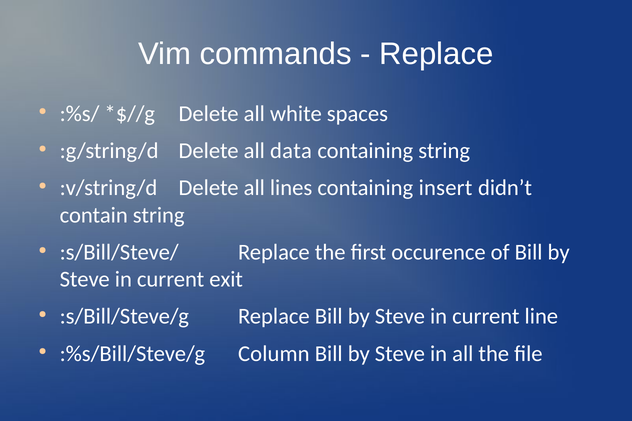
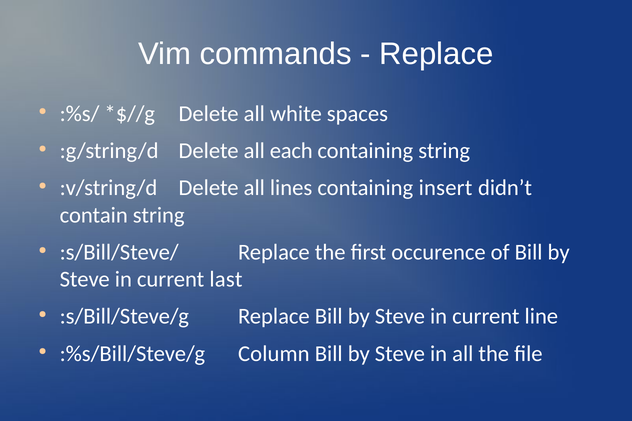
data: data -> each (291, 151)
exit: exit -> last (226, 280)
